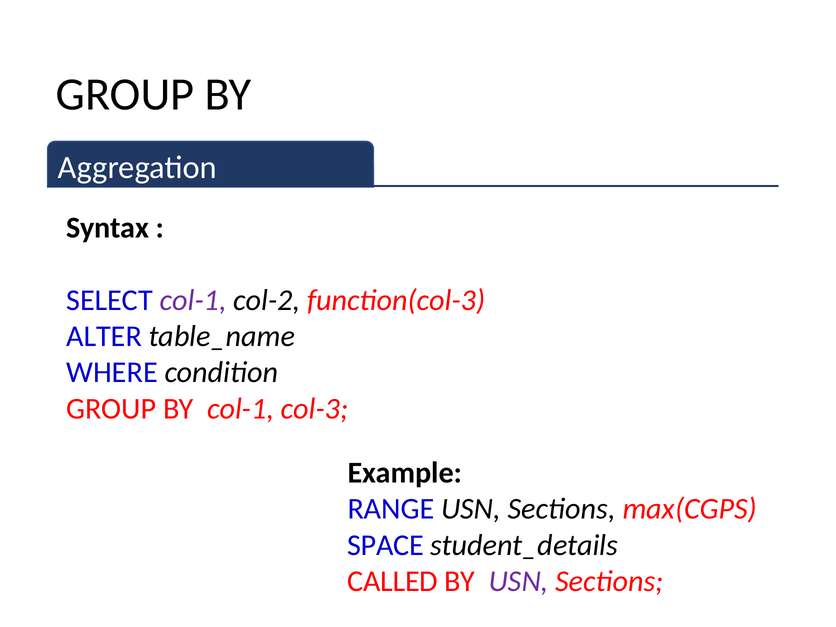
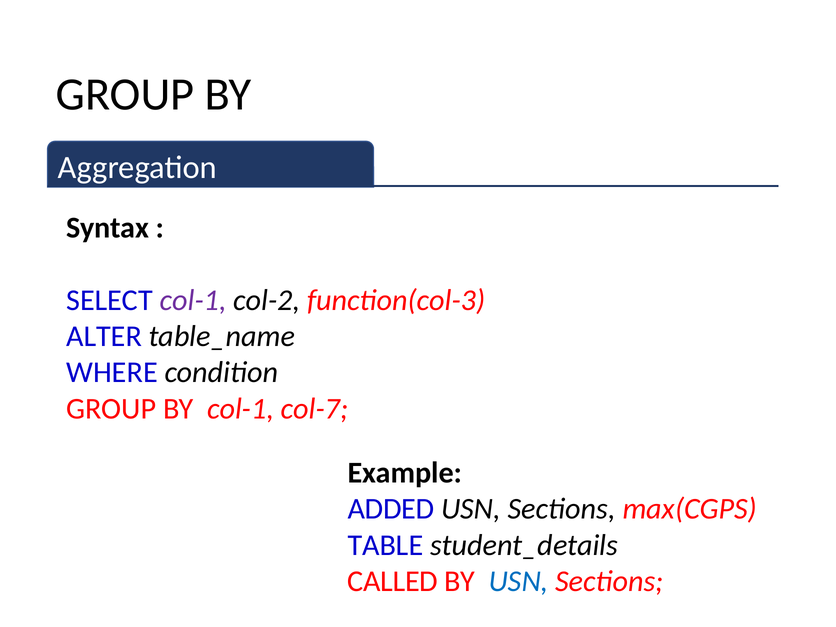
col-3: col-3 -> col-7 (315, 409)
RANGE: RANGE -> ADDED (391, 509)
SPACE: SPACE -> TABLE (385, 545)
USN colour: purple -> blue (519, 581)
